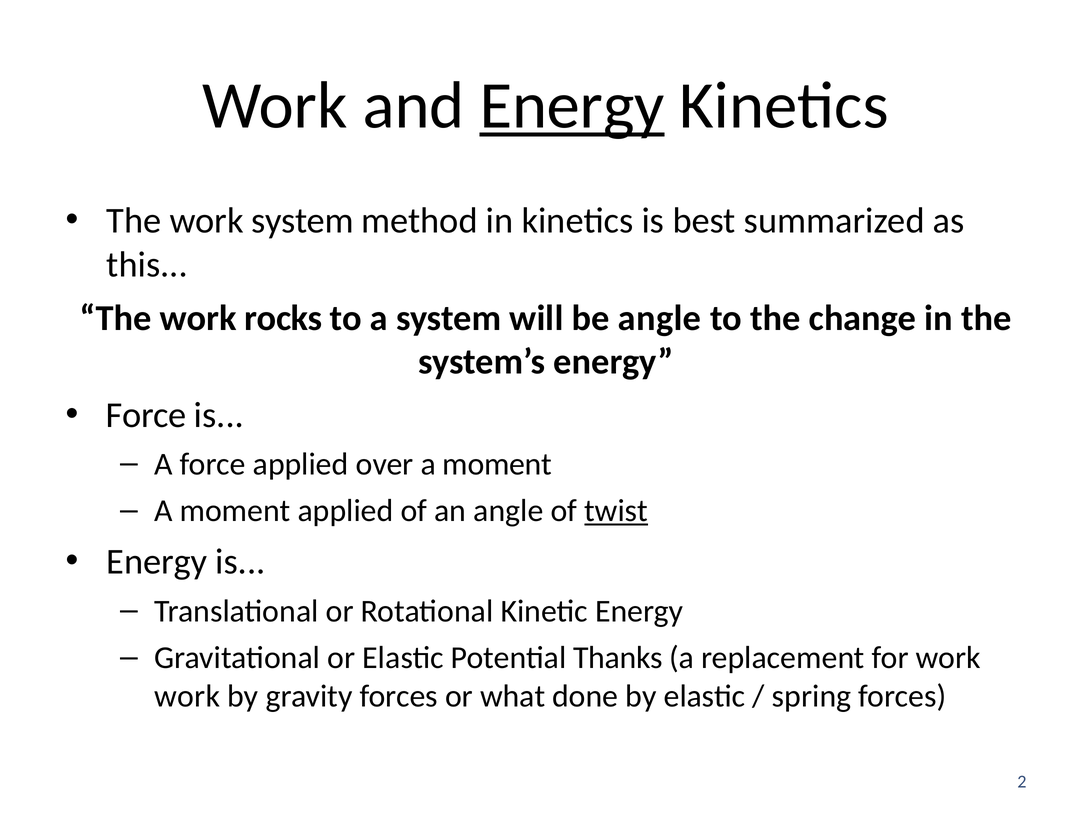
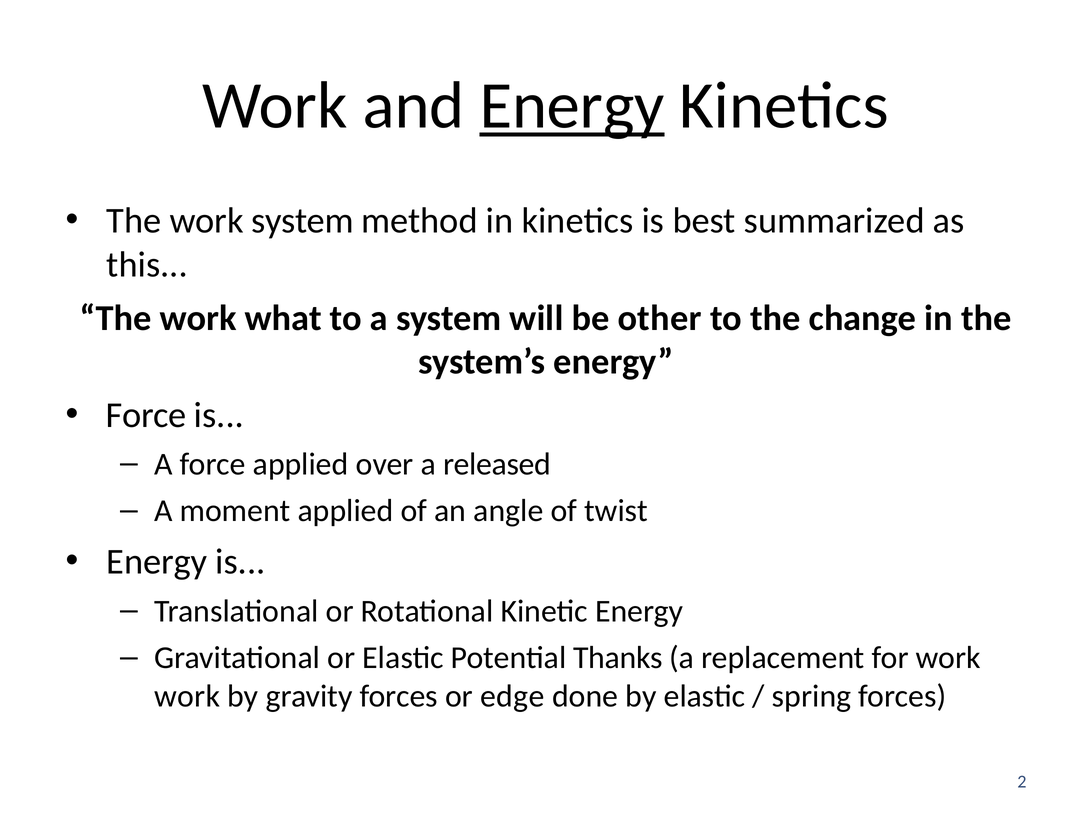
rocks: rocks -> what (283, 318)
be angle: angle -> other (660, 318)
over a moment: moment -> released (497, 464)
twist underline: present -> none (616, 511)
what: what -> edge (512, 696)
